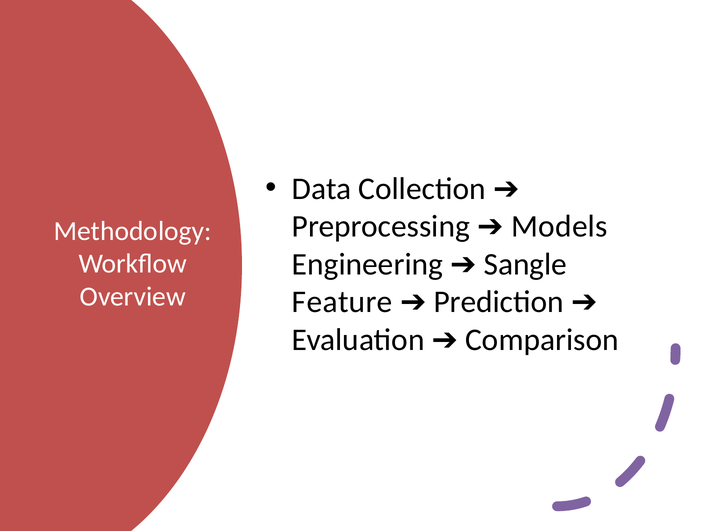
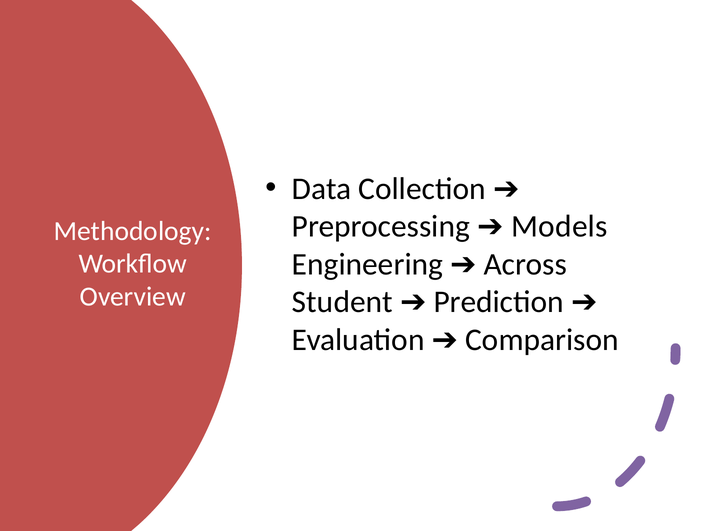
Sangle: Sangle -> Across (525, 264)
Feature: Feature -> Student (342, 302)
